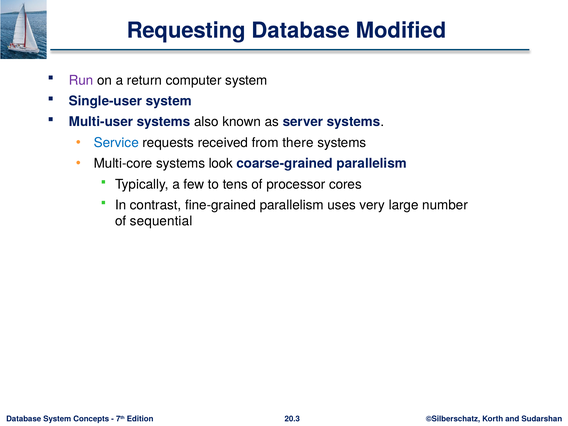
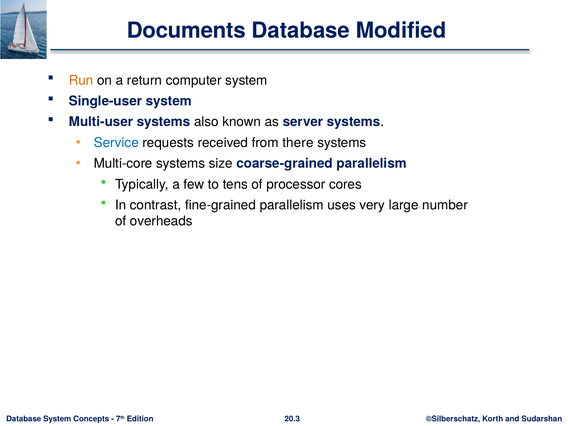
Requesting: Requesting -> Documents (186, 31)
Run colour: purple -> orange (81, 80)
look: look -> size (221, 163)
sequential: sequential -> overheads (161, 221)
